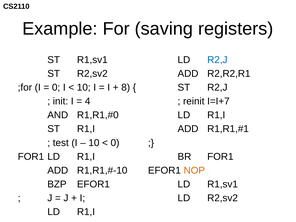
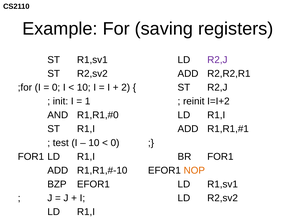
R2,J colour: blue -> purple (217, 60)
8: 8 -> 2 (126, 88)
4: 4 -> 1 (88, 101)
I=I+7: I=I+7 -> I=I+2 (218, 101)
